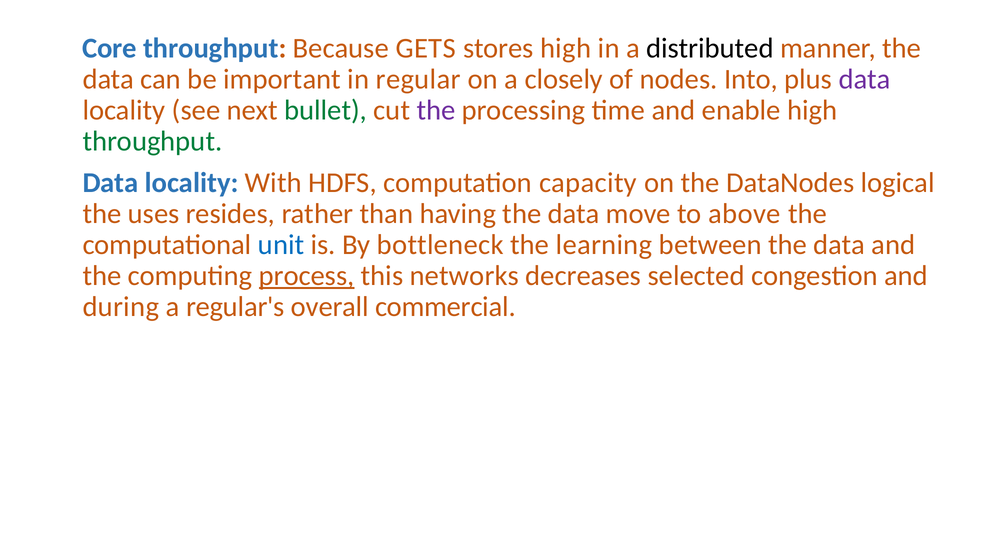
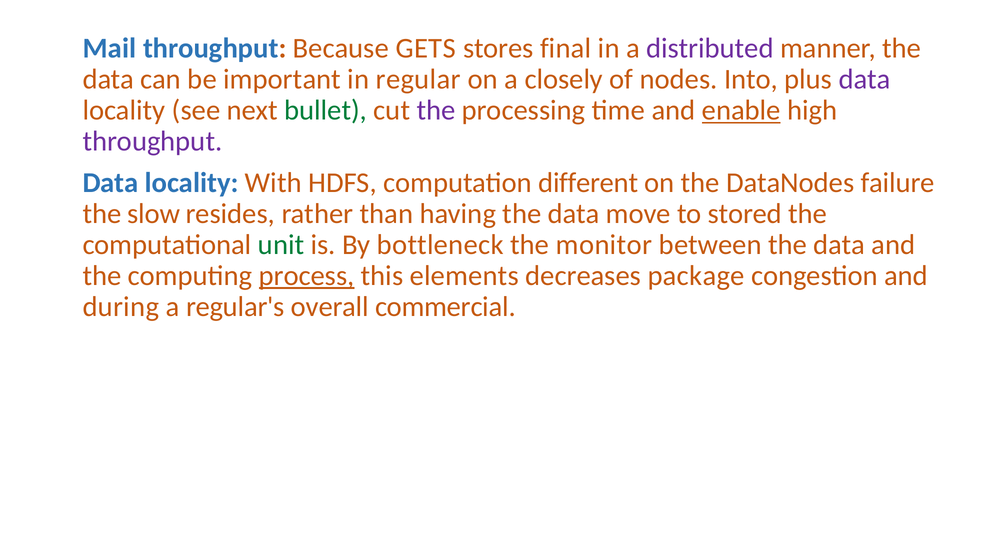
Core: Core -> Mail (109, 49)
stores high: high -> final (566, 49)
distributed colour: black -> purple (710, 49)
enable underline: none -> present (741, 111)
throughput colour: green -> purple (152, 142)
capacity: capacity -> different (588, 183)
logical: logical -> failure (898, 183)
uses: uses -> slow (154, 214)
above: above -> stored (745, 214)
unit colour: blue -> green (281, 245)
learning: learning -> monitor (604, 245)
networks: networks -> elements (464, 276)
selected: selected -> package (696, 276)
